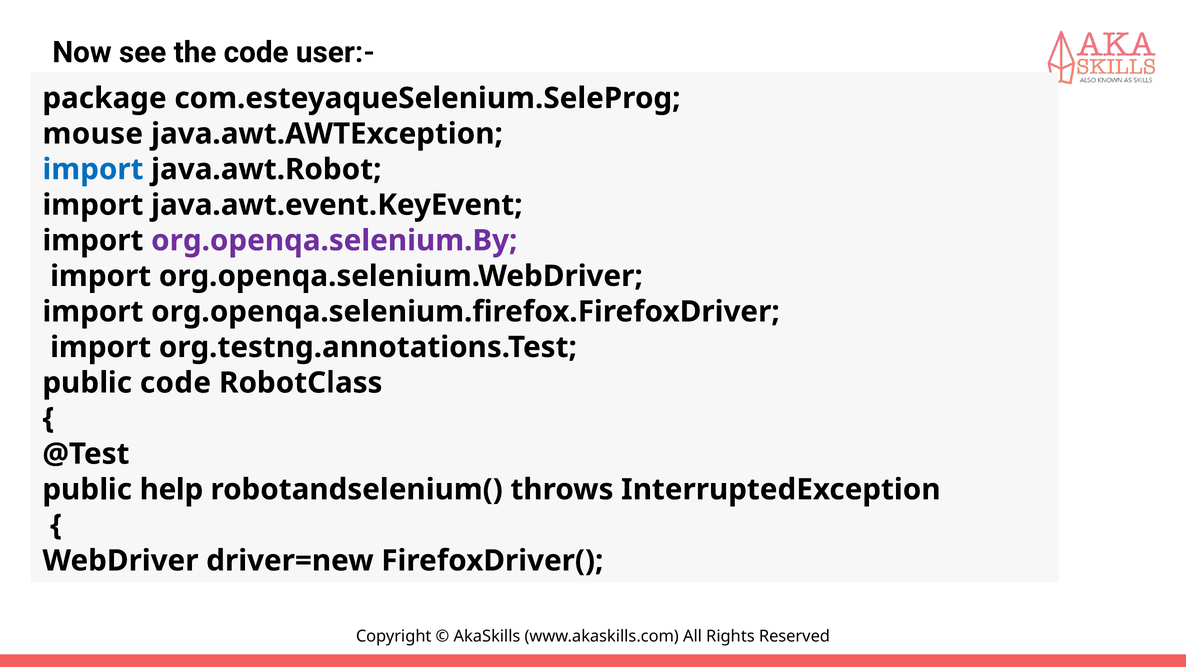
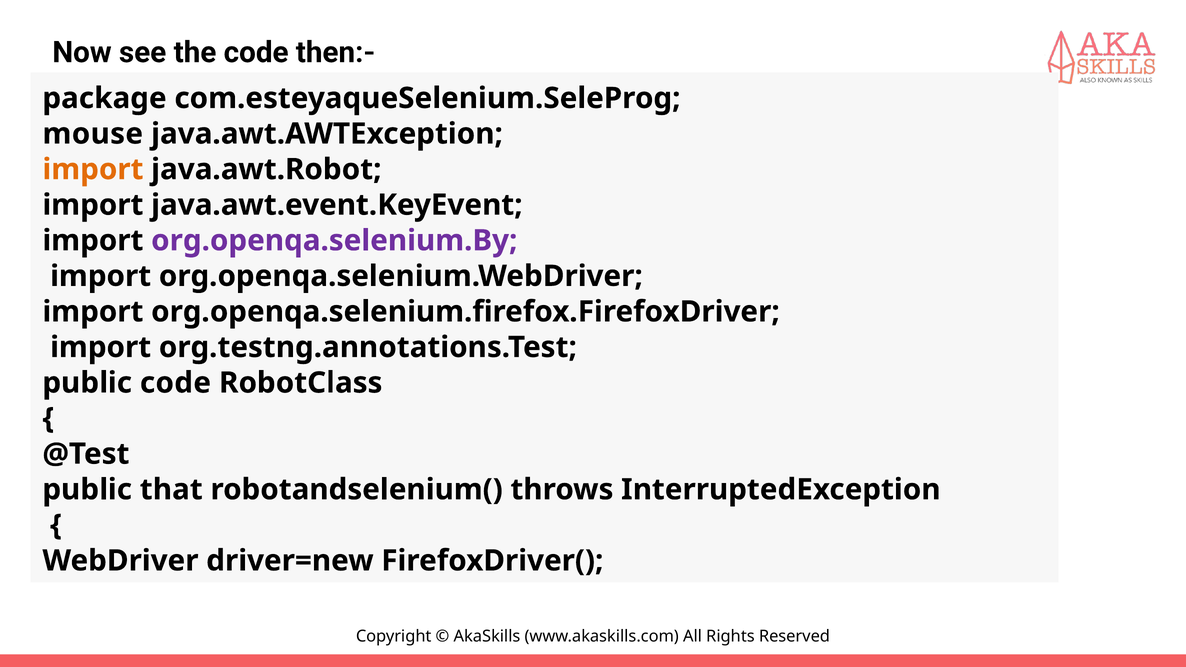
user:-: user:- -> then:- (335, 52)
import colour: blue -> orange (93, 169)
help: help -> that (171, 490)
